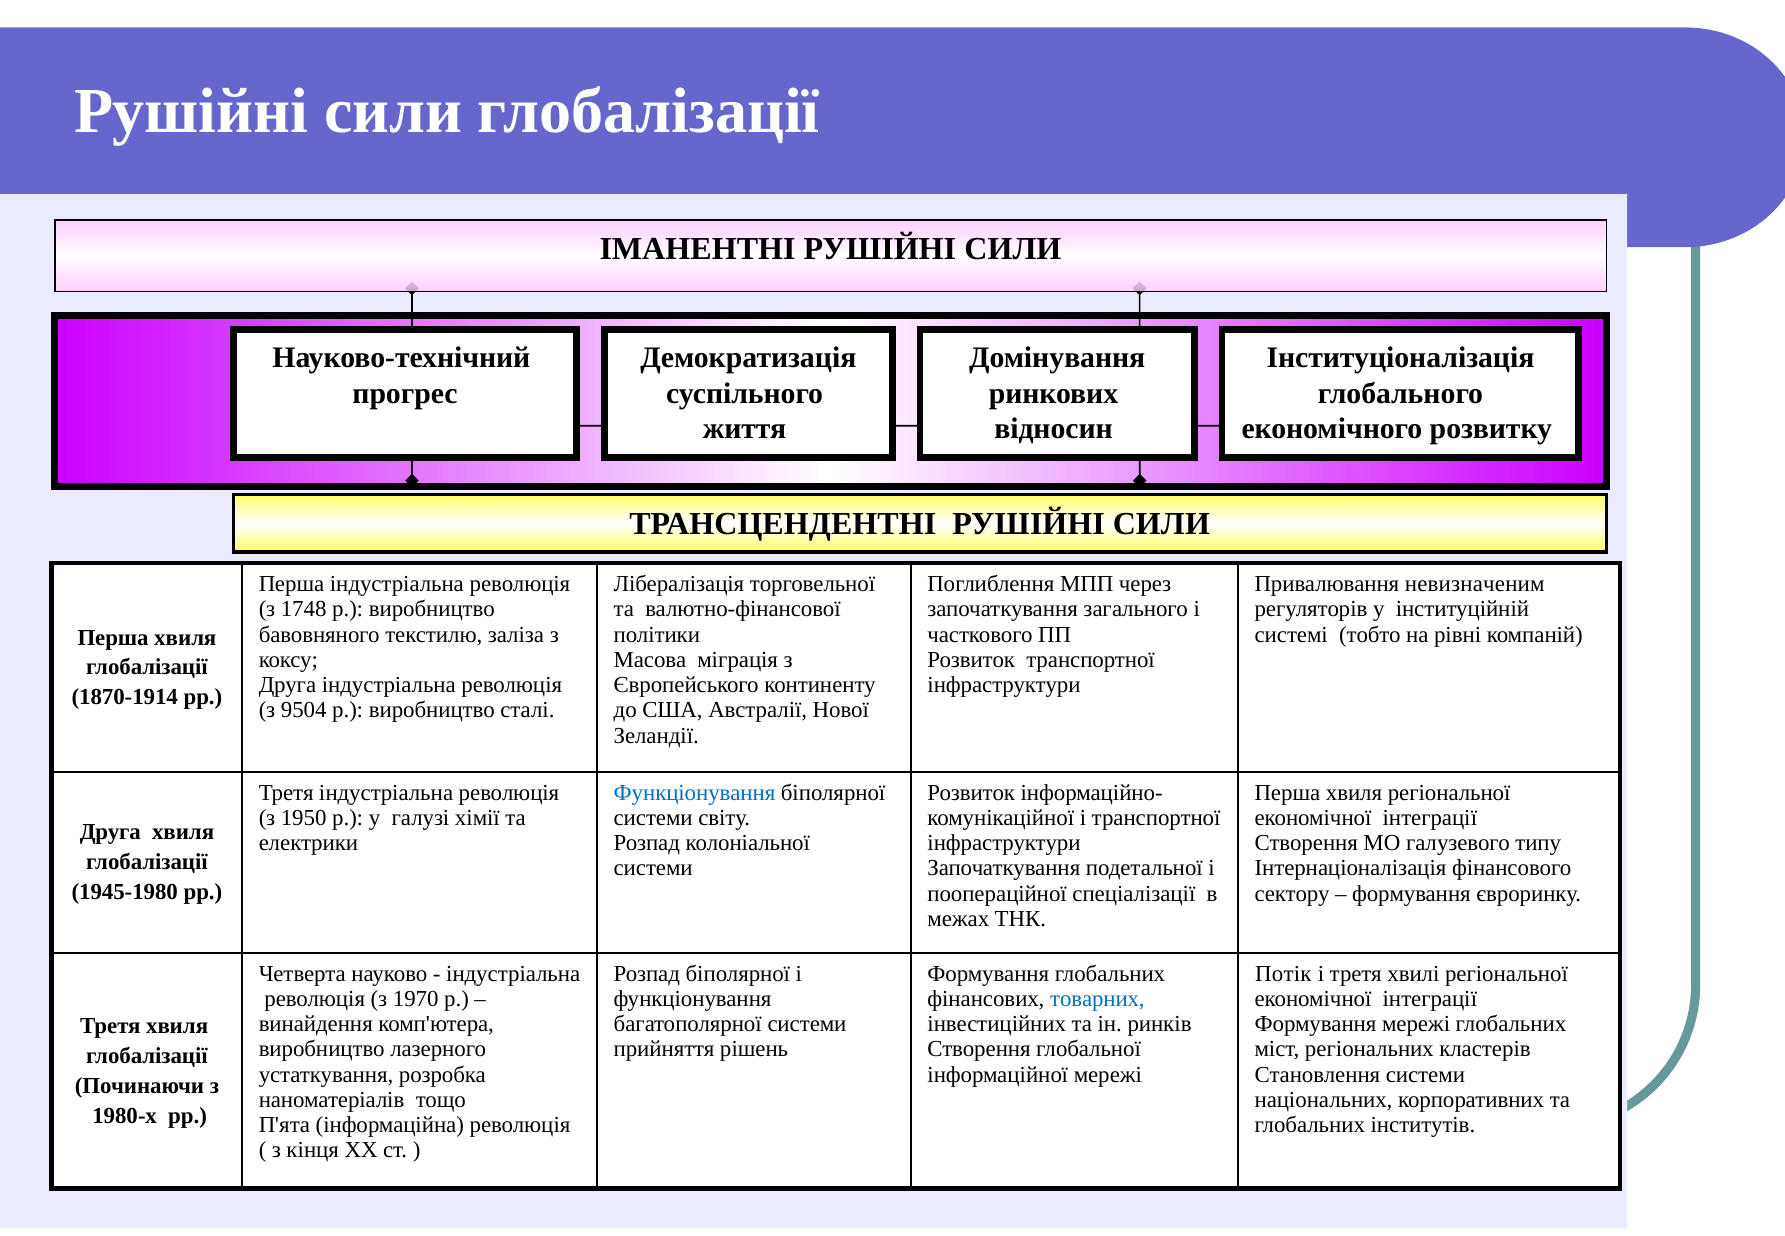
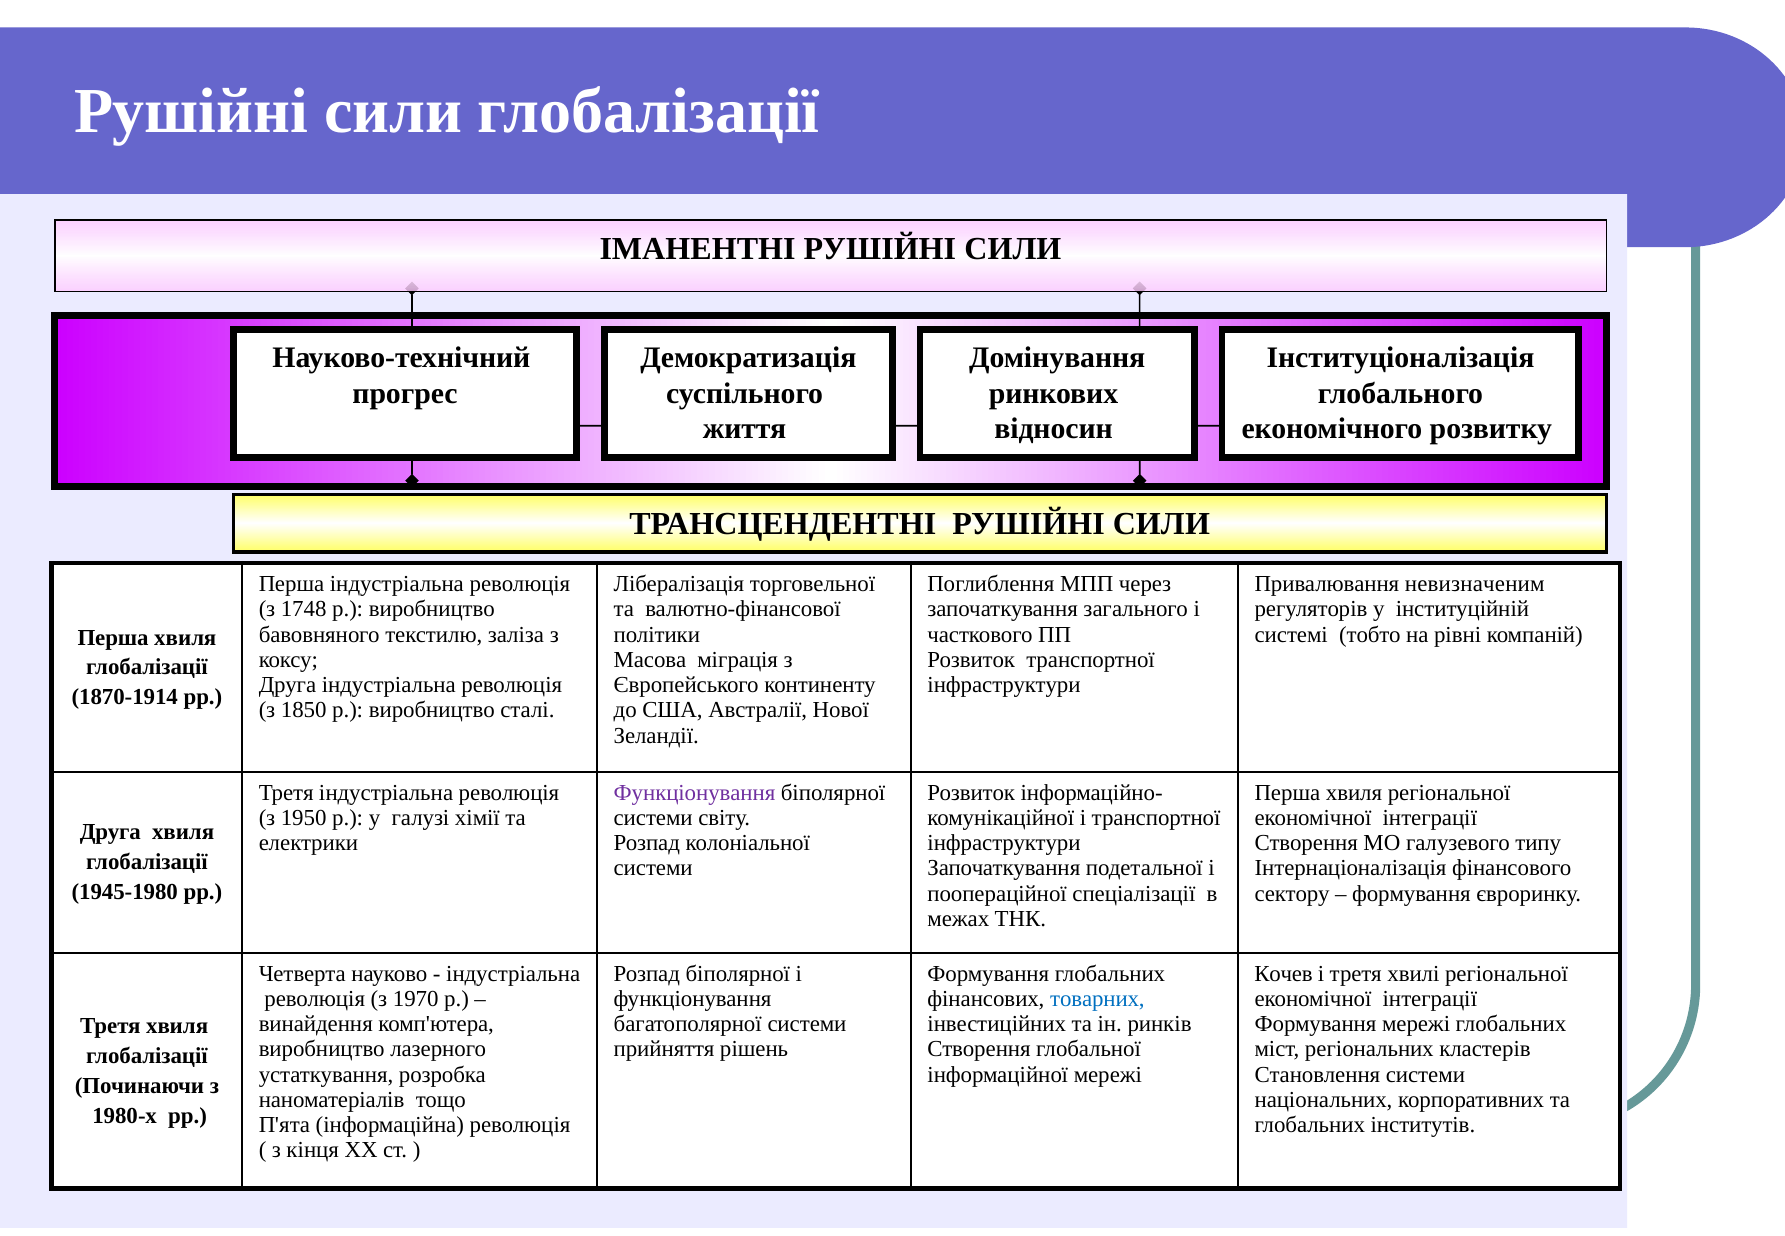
9504: 9504 -> 1850 (304, 710)
Функціонування colour: blue -> purple (695, 792)
Потік: Потік -> Кочев (1284, 973)
